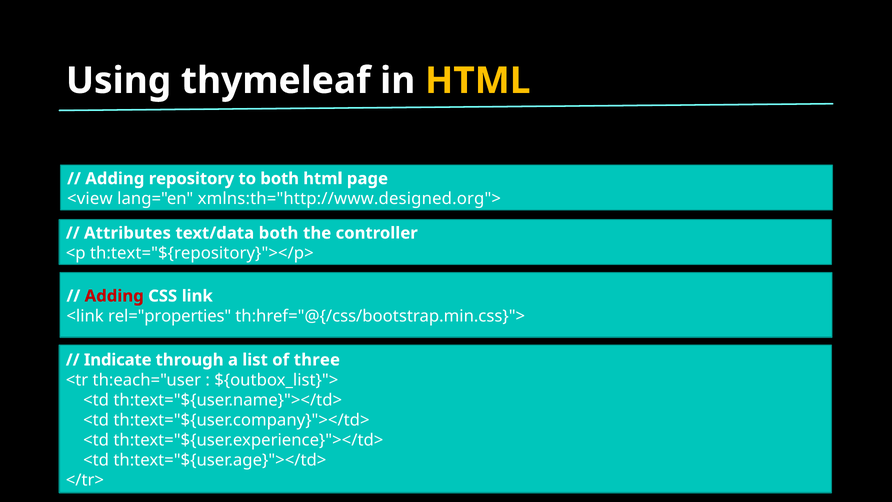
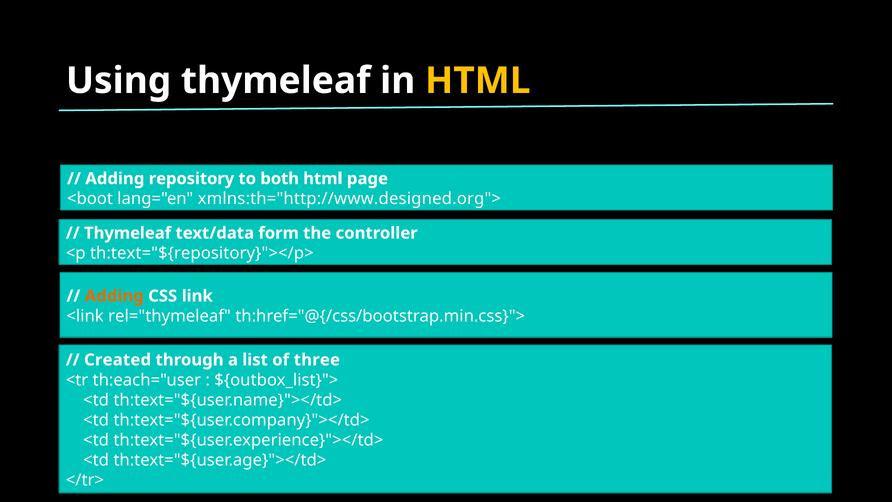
<view: <view -> <boot (90, 199)
Attributes: Attributes -> Thymeleaf (128, 233)
text/data both: both -> form (279, 233)
Adding colour: red -> orange (114, 296)
rel="properties: rel="properties -> rel="thymeleaf (170, 316)
Indicate: Indicate -> Created (118, 360)
